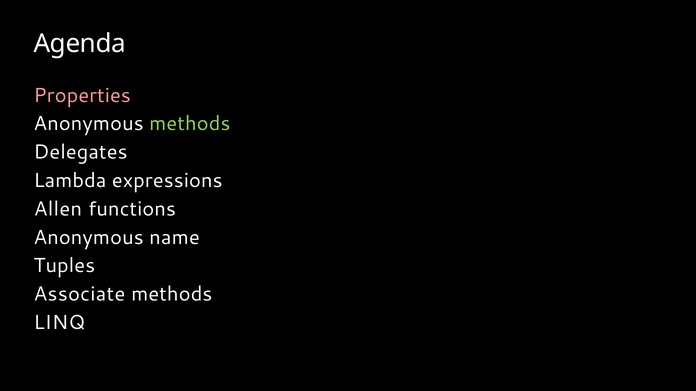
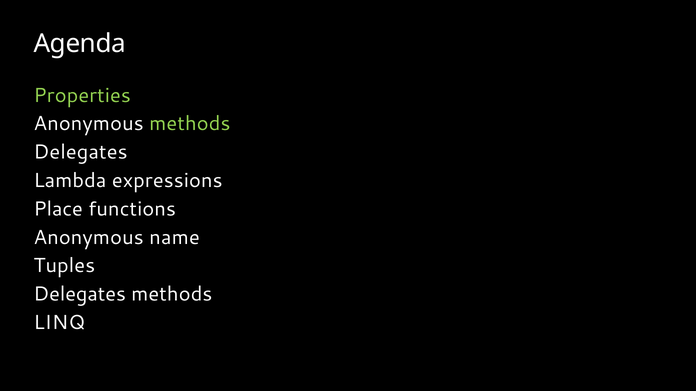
Properties colour: pink -> light green (82, 95)
Allen: Allen -> Place (58, 209)
Associate: Associate -> Delegates (80, 295)
